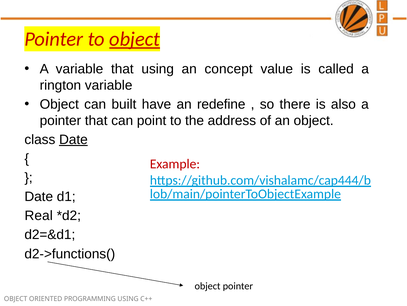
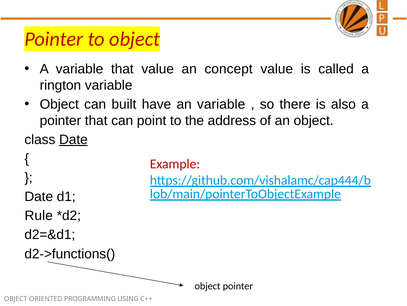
object underline: present -> none (135, 39)
that using: using -> value (158, 69)
an redefine: redefine -> variable (221, 104)
Real: Real -> Rule (39, 215)
